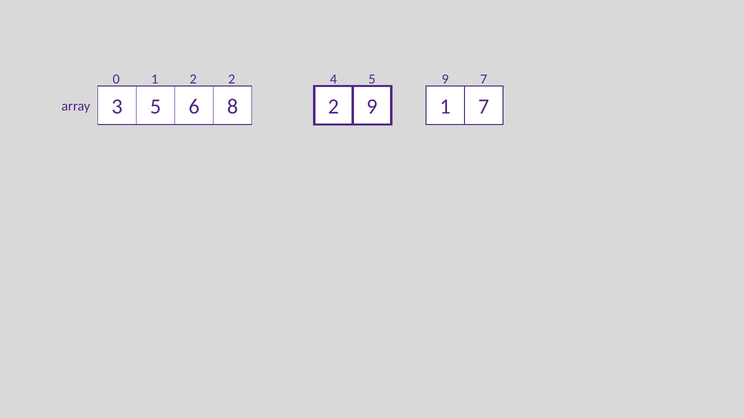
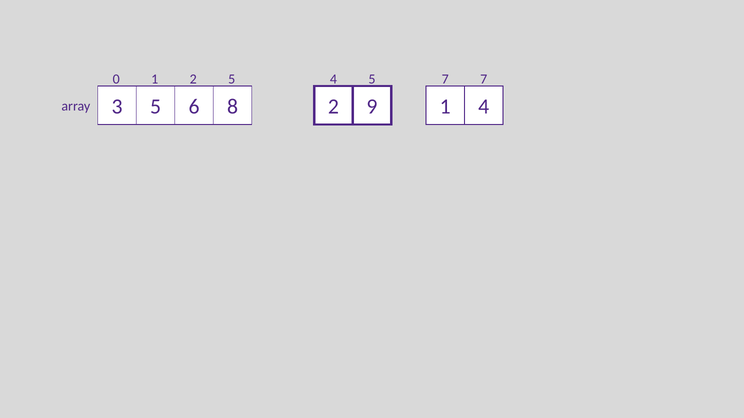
2 2: 2 -> 5 (232, 79)
5 9: 9 -> 7 (445, 79)
1 7: 7 -> 4 (484, 107)
